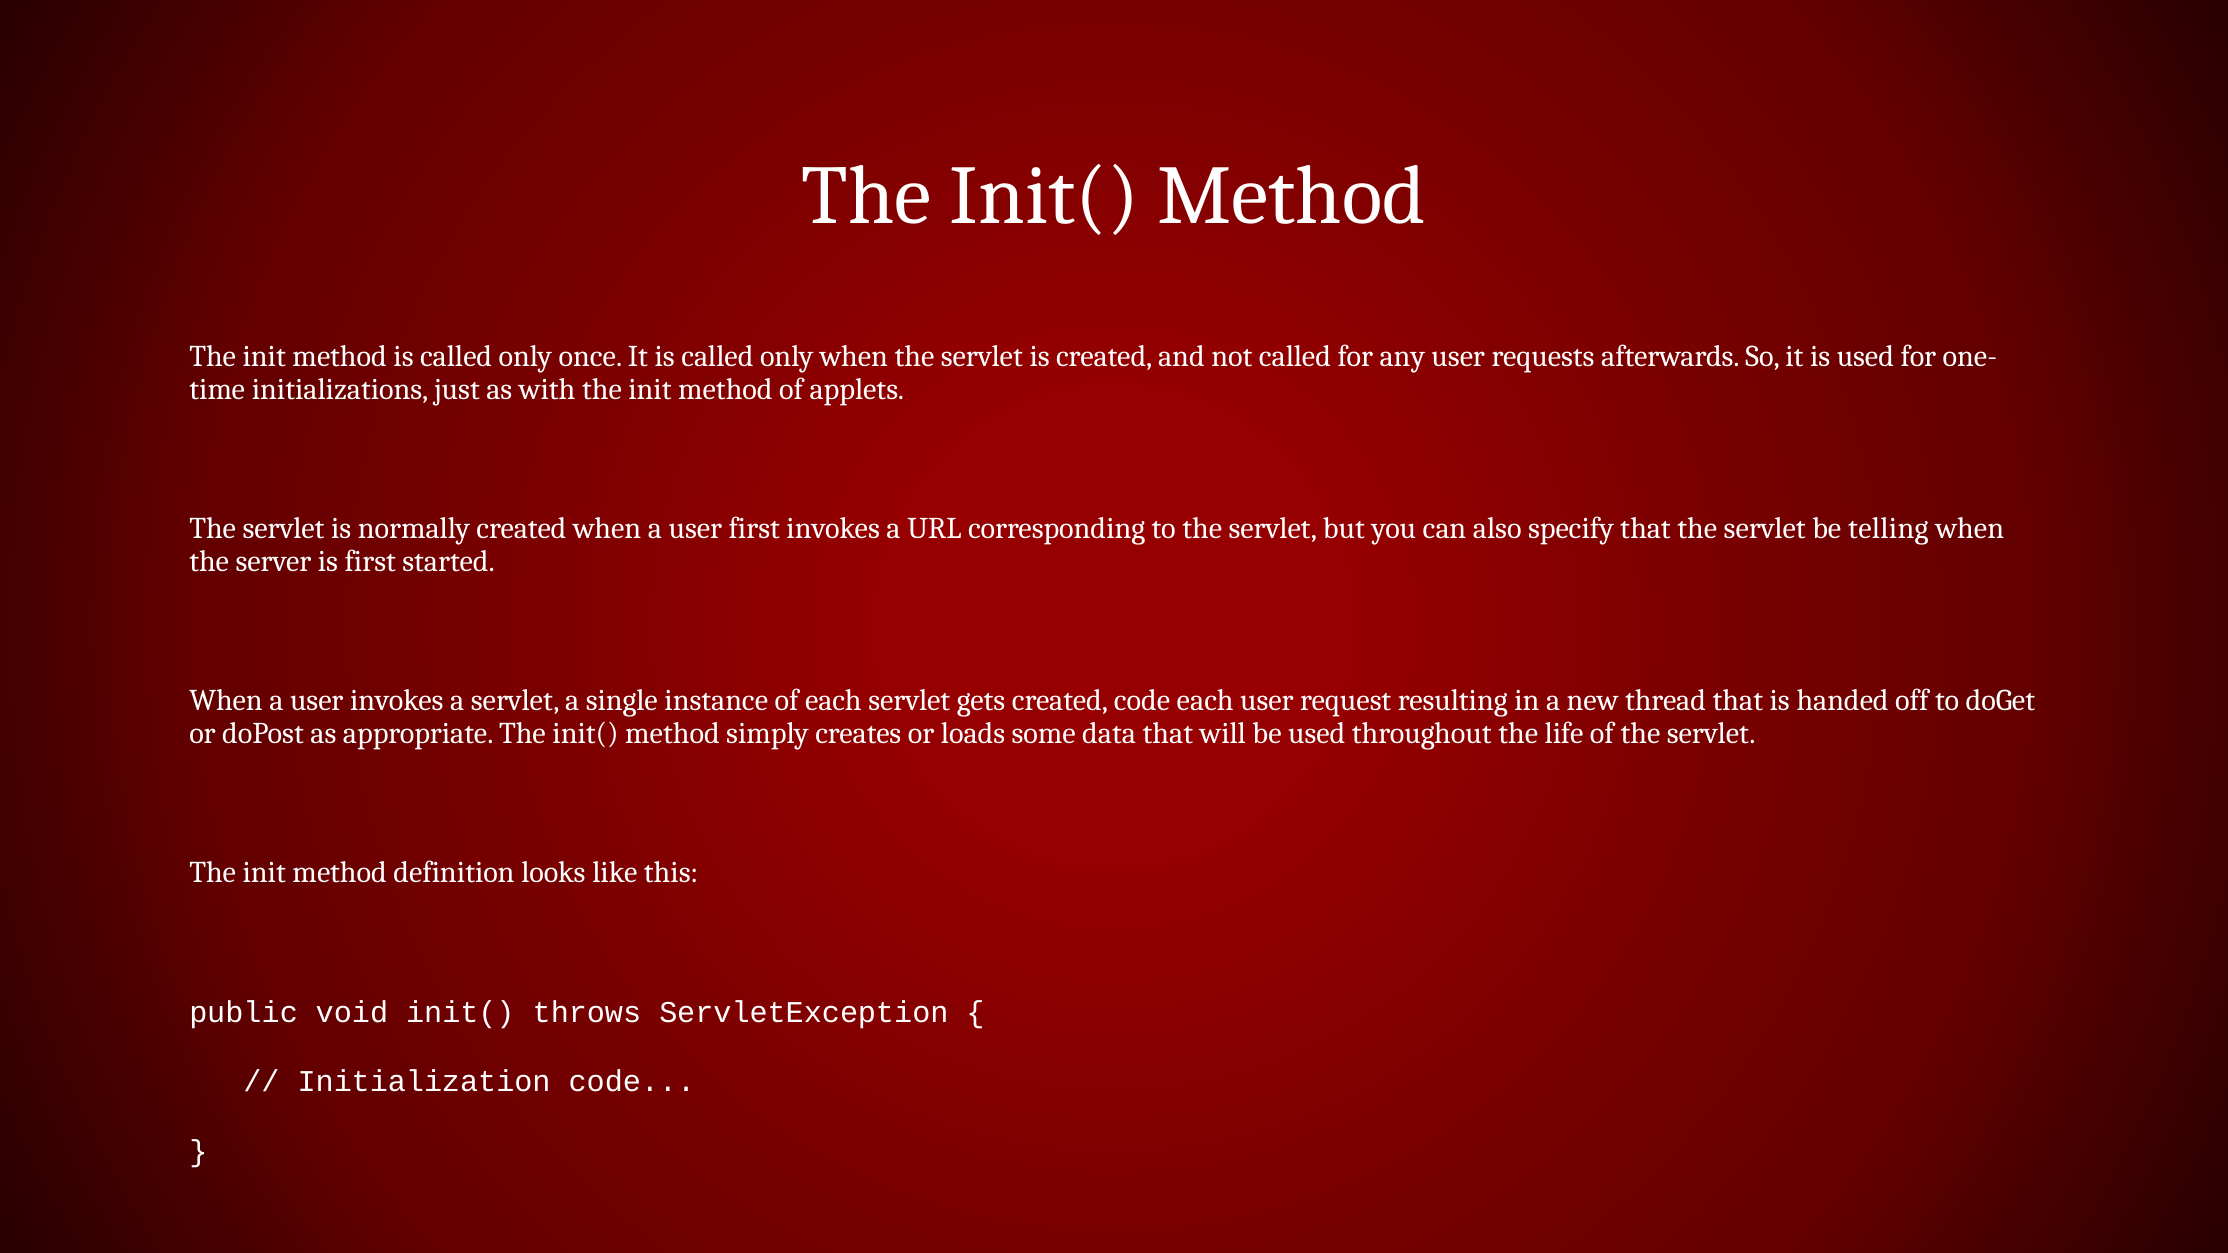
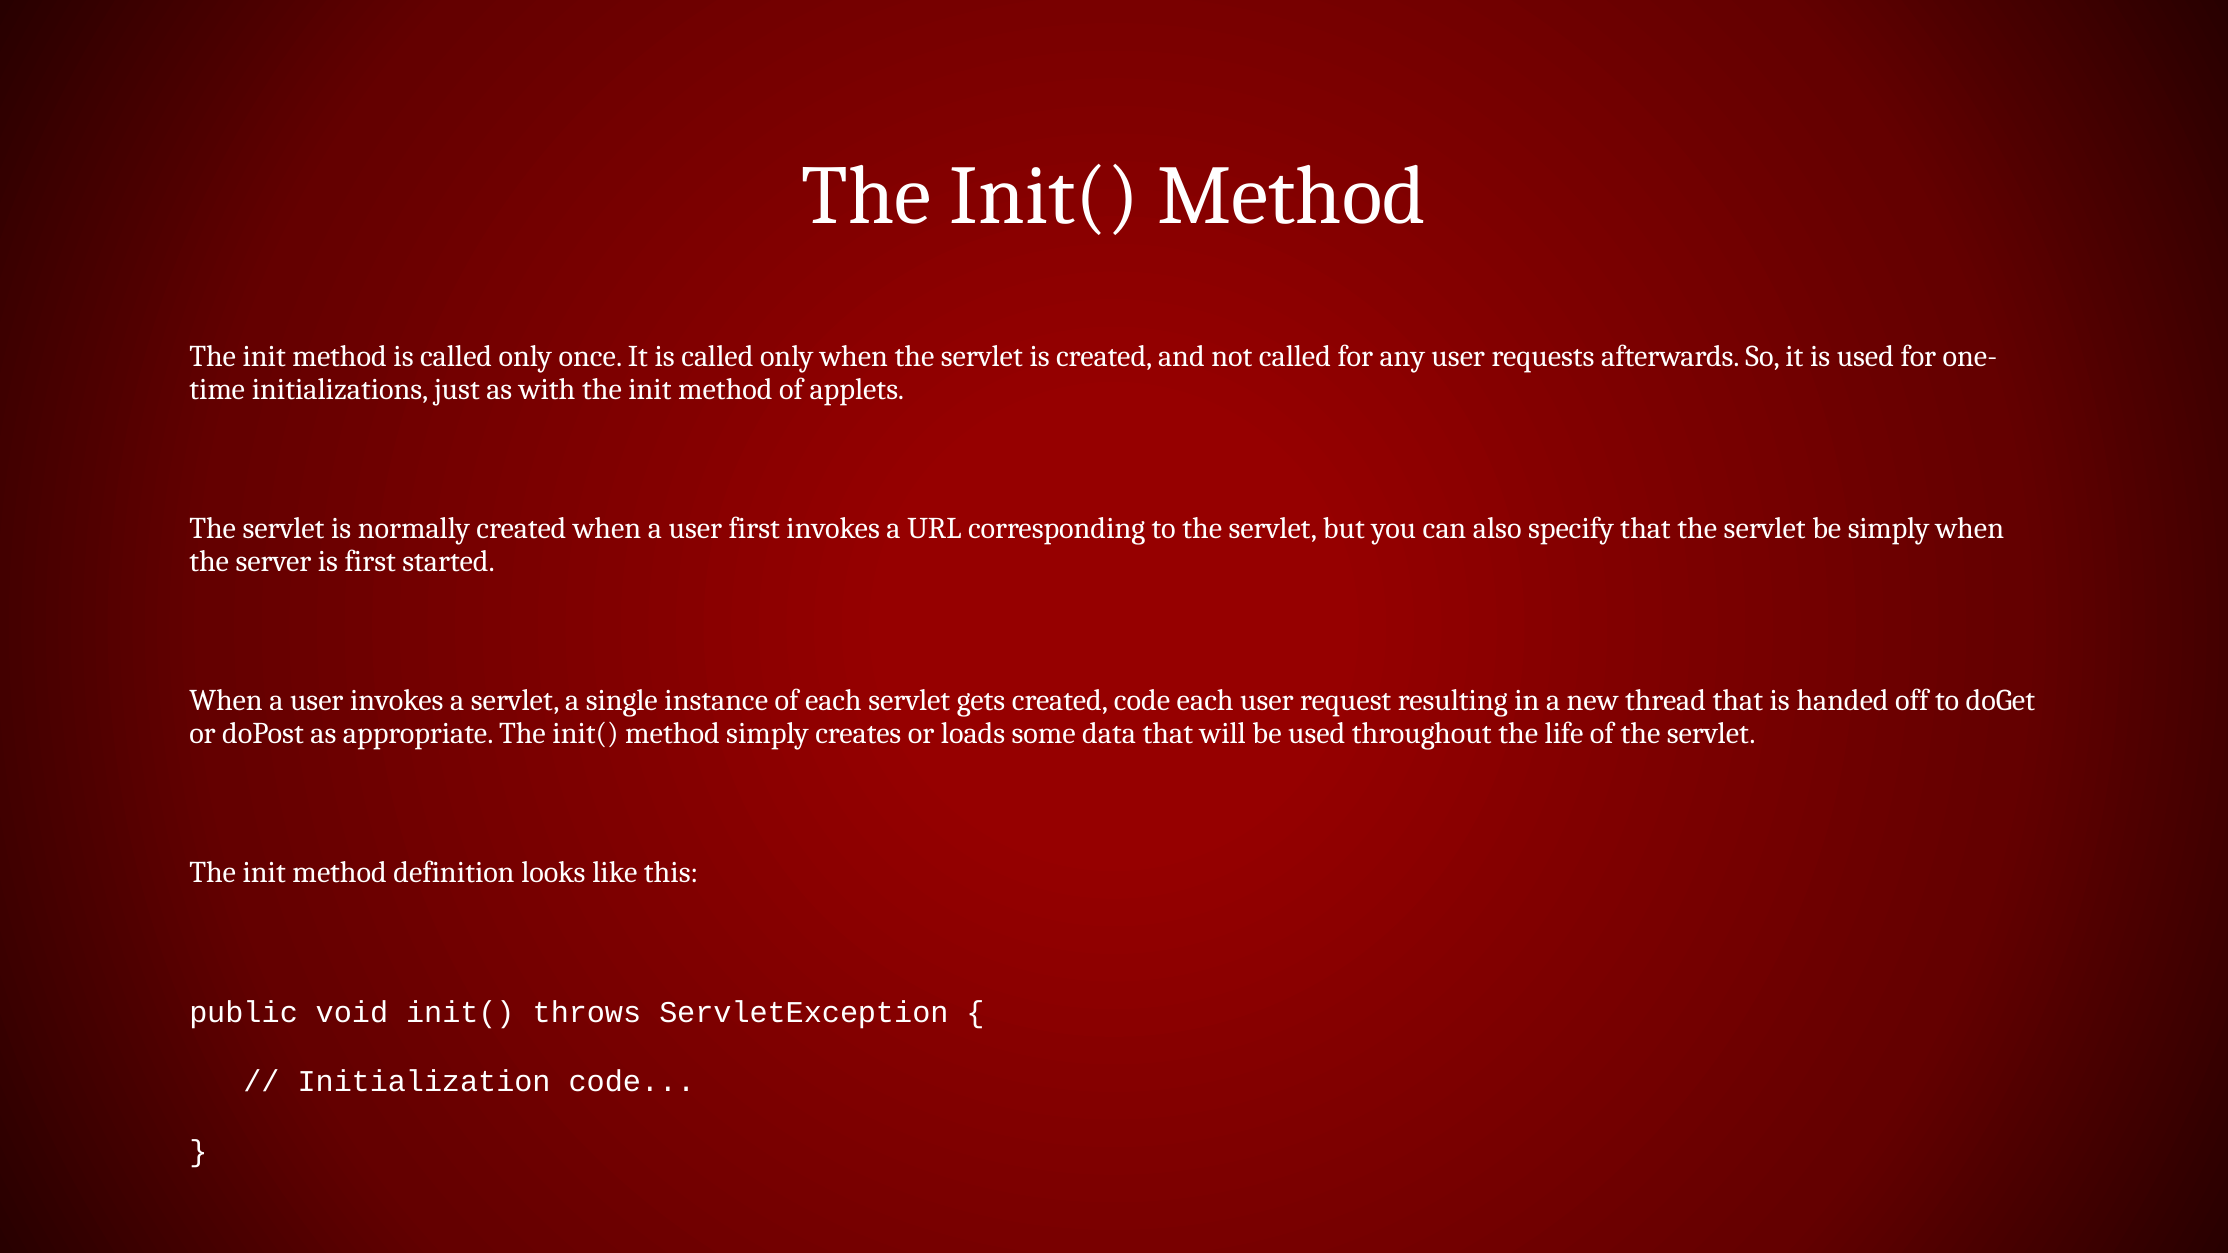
be telling: telling -> simply (1889, 529)
